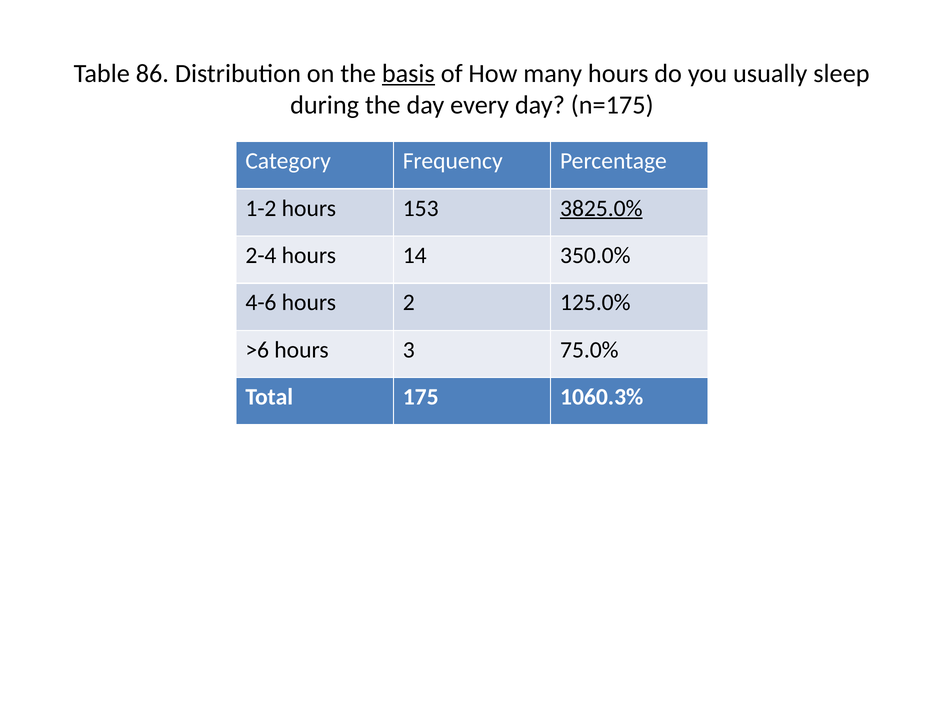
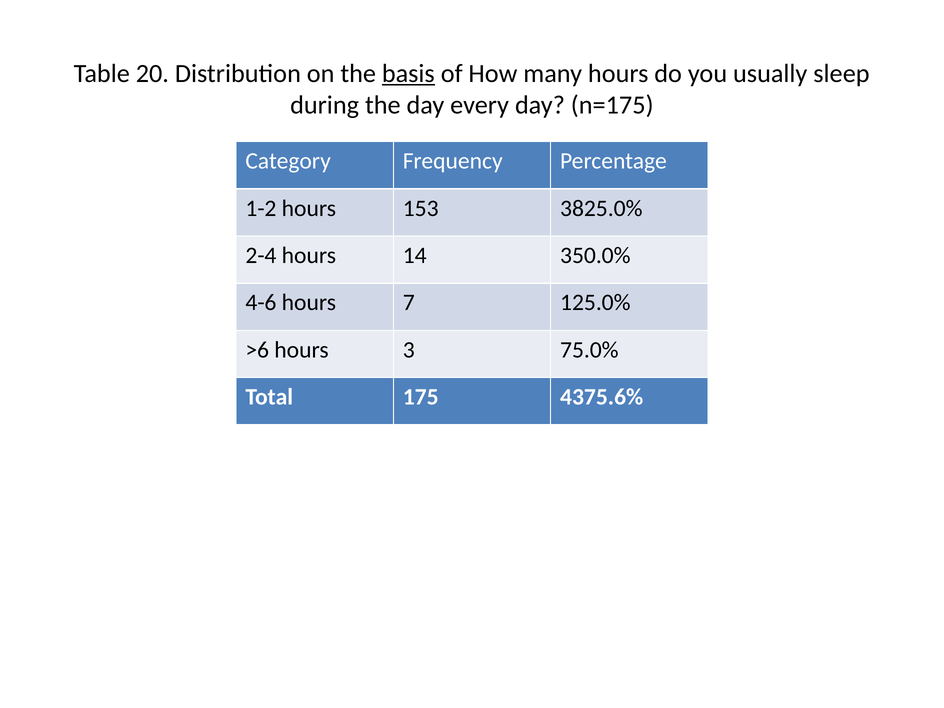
86: 86 -> 20 (152, 73)
3825.0% underline: present -> none (601, 208)
2: 2 -> 7 (409, 303)
1060.3%: 1060.3% -> 4375.6% (602, 397)
